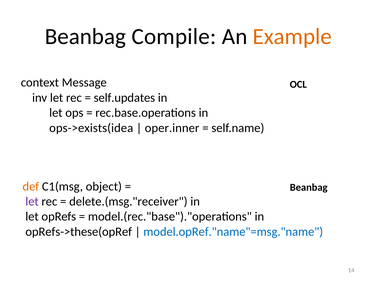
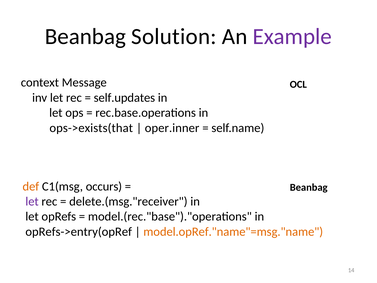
Compile: Compile -> Solution (174, 36)
Example colour: orange -> purple (292, 36)
ops->exists(idea: ops->exists(idea -> ops->exists(that (91, 128)
object: object -> occurs (104, 186)
opRefs->these(opRef: opRefs->these(opRef -> opRefs->entry(opRef (79, 231)
model.opRef."name"=msg."name colour: blue -> orange (233, 231)
